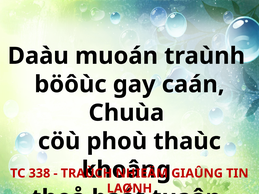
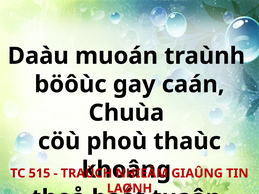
338: 338 -> 515 (39, 174)
